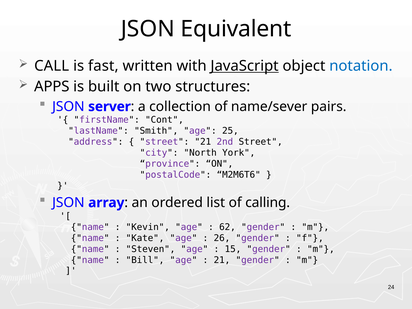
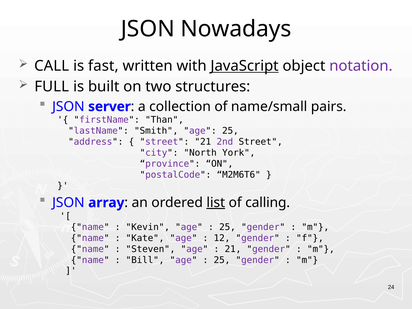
Equivalent: Equivalent -> Nowadays (236, 29)
notation colour: blue -> purple (361, 66)
APPS: APPS -> FULL (52, 87)
name/sever: name/sever -> name/small (269, 107)
Cont: Cont -> Than (164, 120)
list underline: none -> present (216, 203)
62: 62 -> 25 (227, 227)
26: 26 -> 12 (222, 238)
15: 15 -> 21 (233, 249)
21: 21 -> 25 (222, 260)
